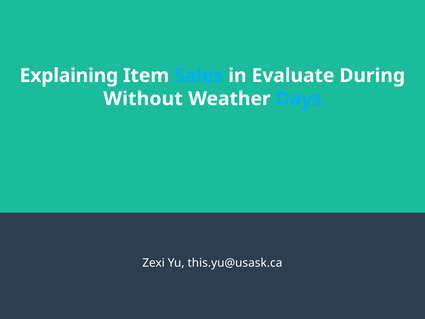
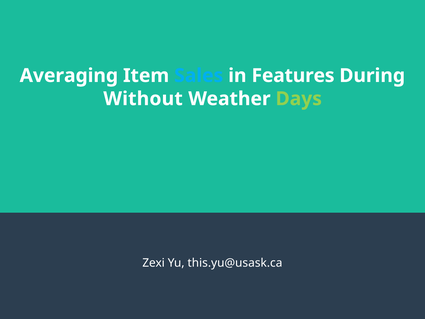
Explaining: Explaining -> Averaging (69, 76)
Evaluate: Evaluate -> Features (293, 76)
Days colour: light blue -> light green (299, 99)
